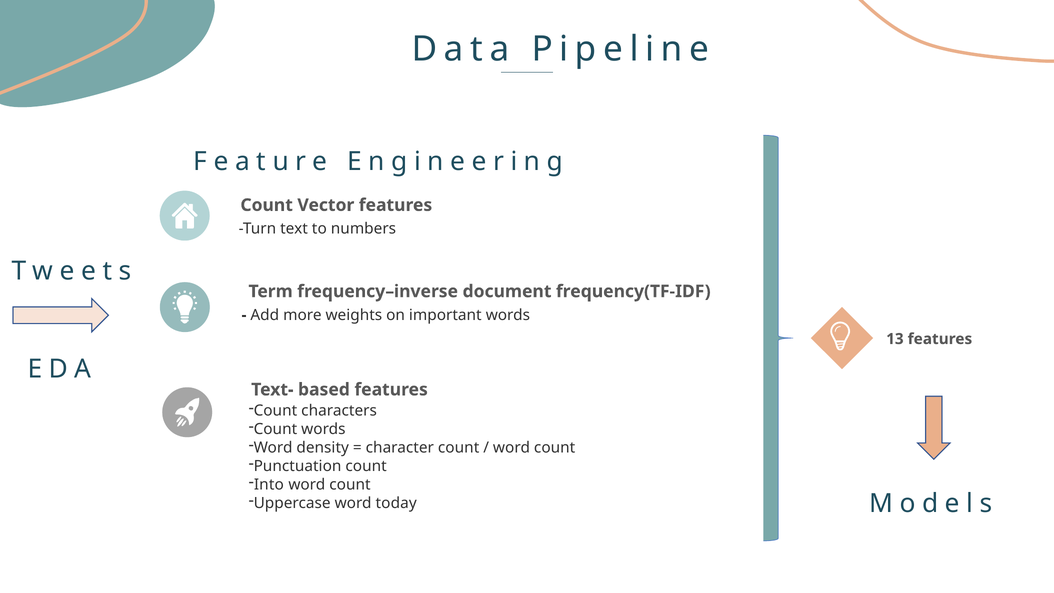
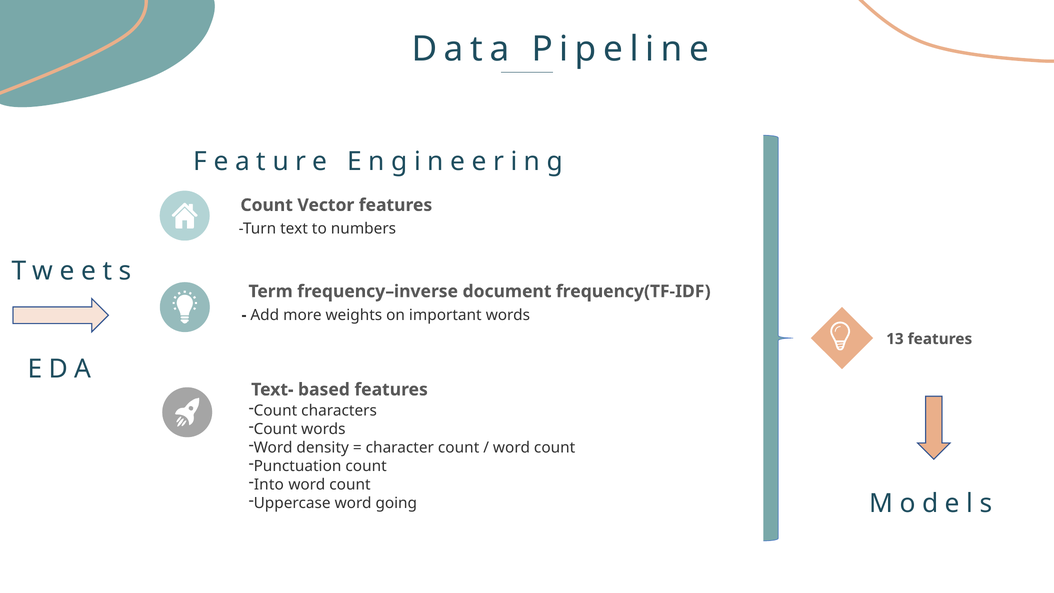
today: today -> going (396, 503)
